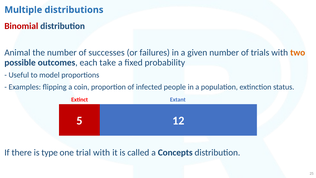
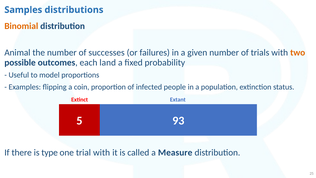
Multiple: Multiple -> Samples (23, 10)
Binomial colour: red -> orange (21, 26)
take: take -> land (108, 62)
12: 12 -> 93 (178, 121)
Concepts: Concepts -> Measure (175, 152)
